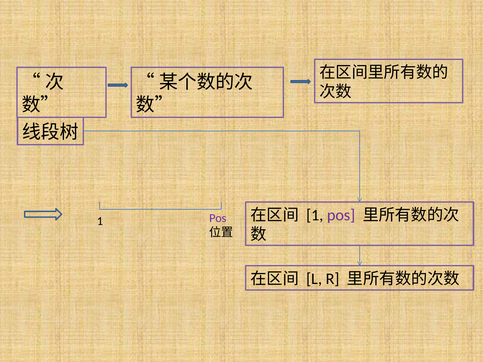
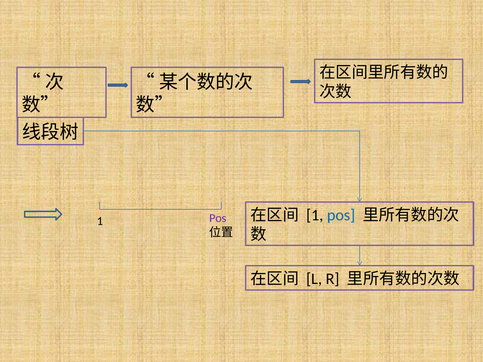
pos colour: purple -> blue (341, 215)
